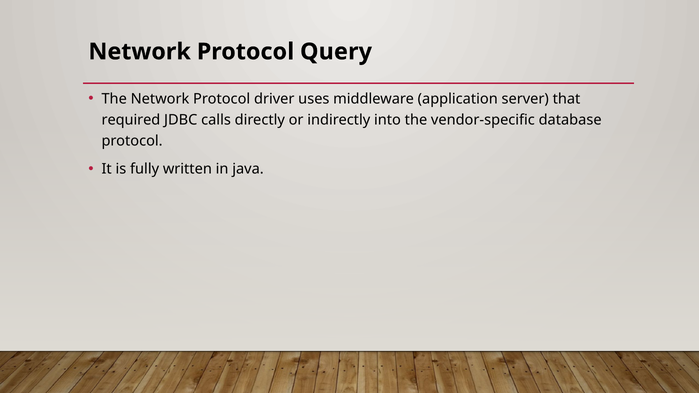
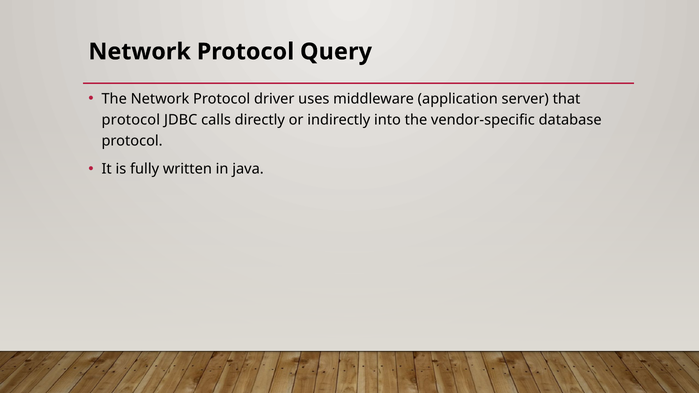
required: required -> protocol (131, 120)
